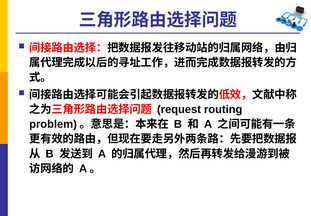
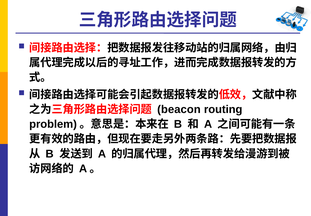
request: request -> beacon (179, 109)
